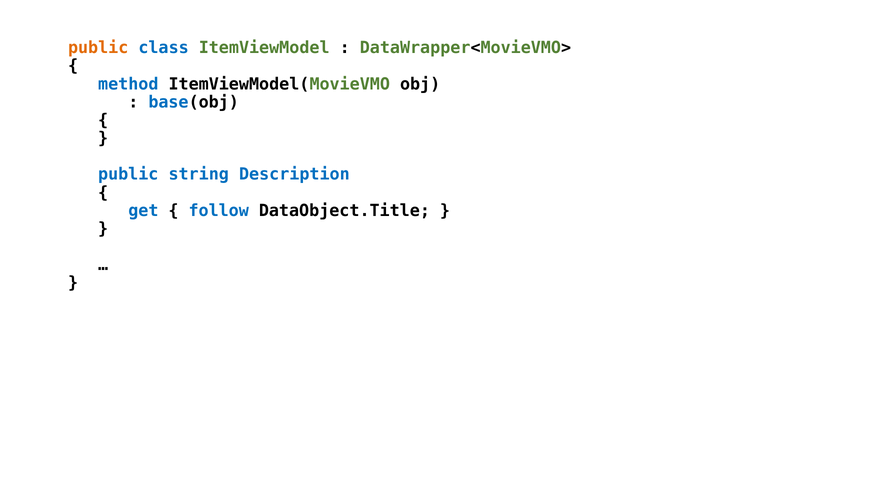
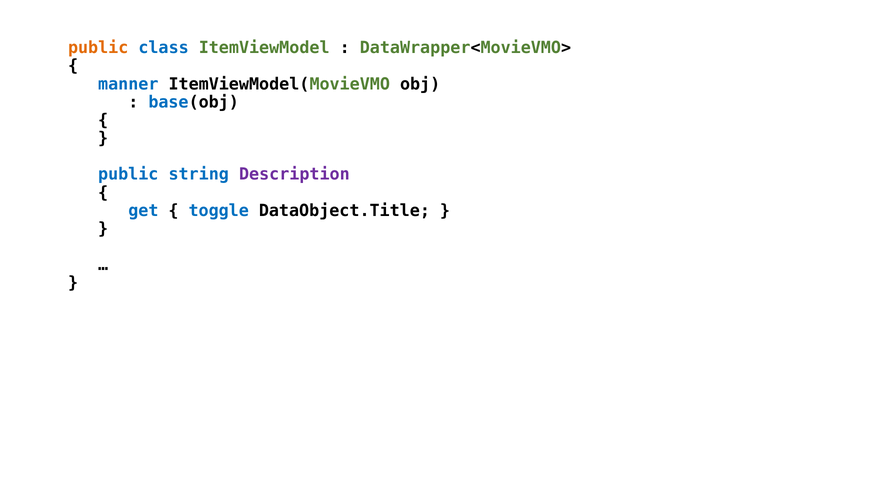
method: method -> manner (128, 84)
Description colour: blue -> purple (294, 174)
follow: follow -> toggle (219, 210)
